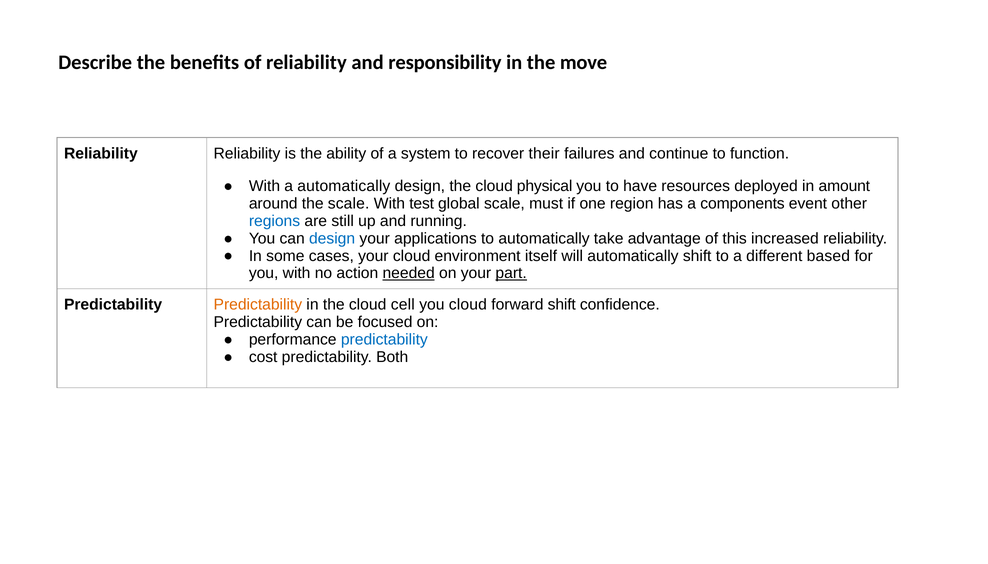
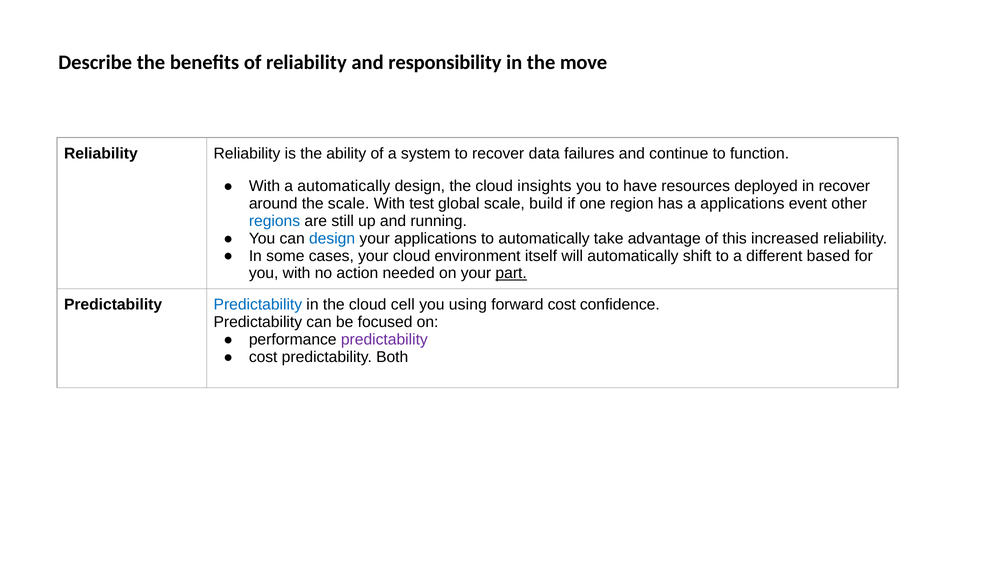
their: their -> data (544, 154)
physical: physical -> insights (544, 186)
in amount: amount -> recover (844, 186)
must: must -> build (546, 204)
a components: components -> applications (742, 204)
needed underline: present -> none (409, 274)
Predictability colour: orange -> blue (258, 305)
you cloud: cloud -> using (468, 305)
forward shift: shift -> cost (562, 305)
predictability colour: blue -> purple (384, 340)
